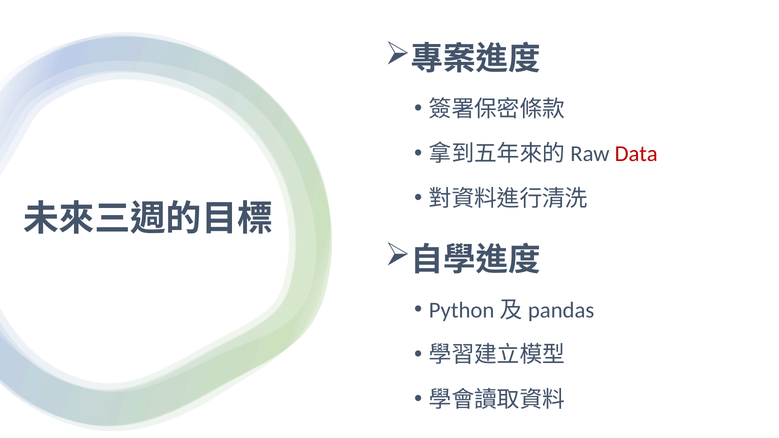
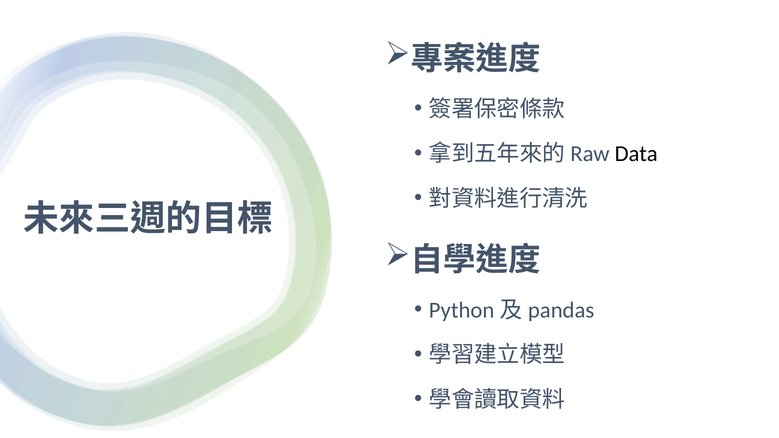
Data colour: red -> black (636, 154)
